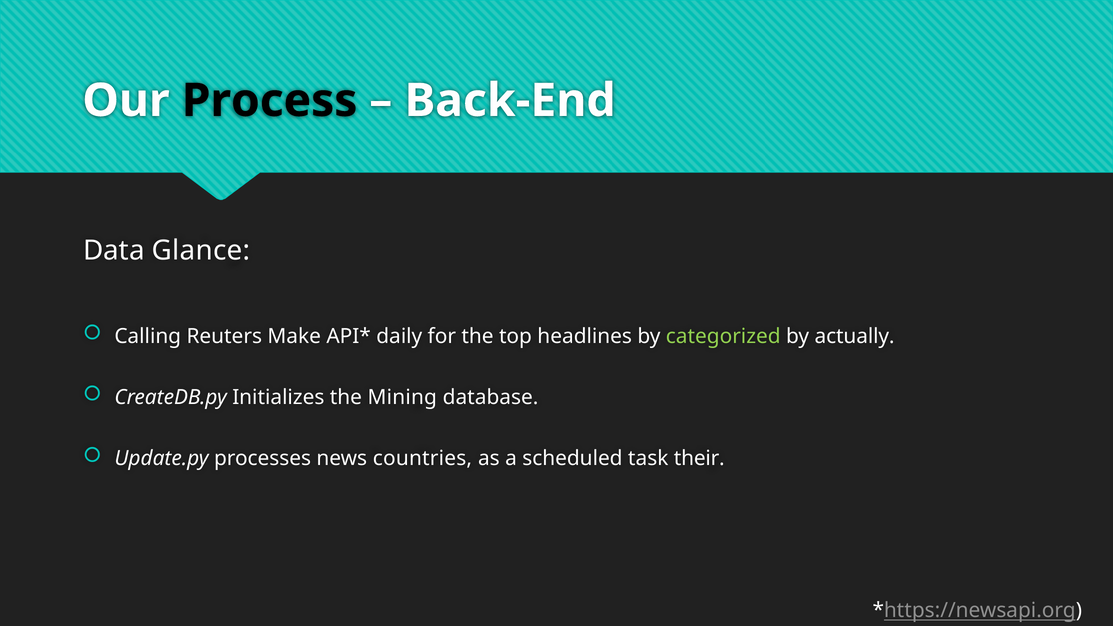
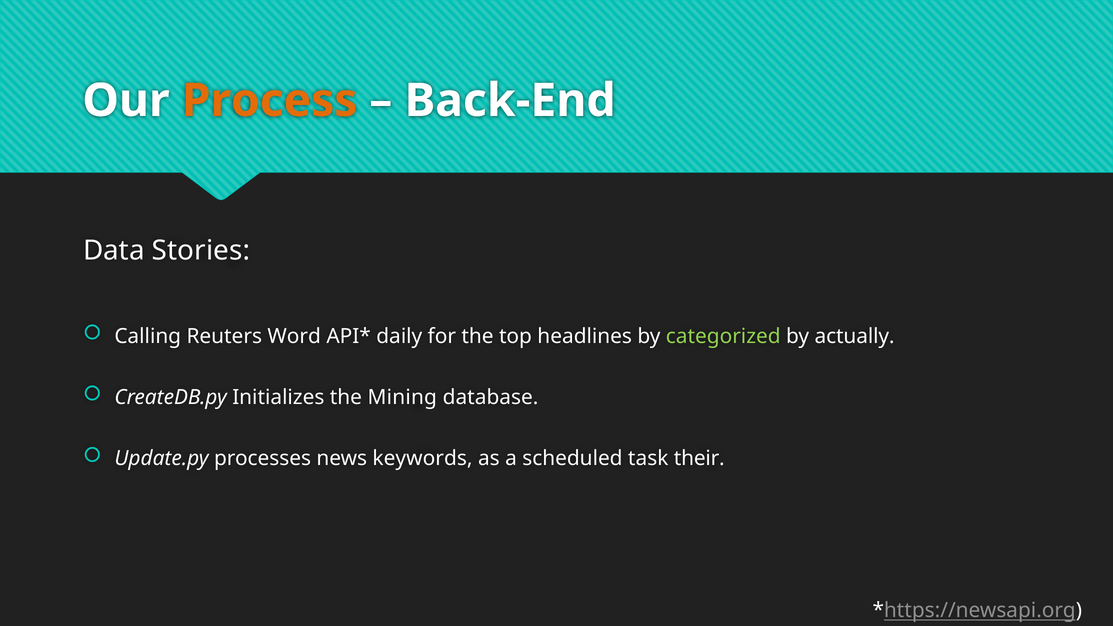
Process colour: black -> orange (270, 101)
Glance: Glance -> Stories (201, 250)
Make: Make -> Word (294, 336)
countries: countries -> keywords (423, 459)
